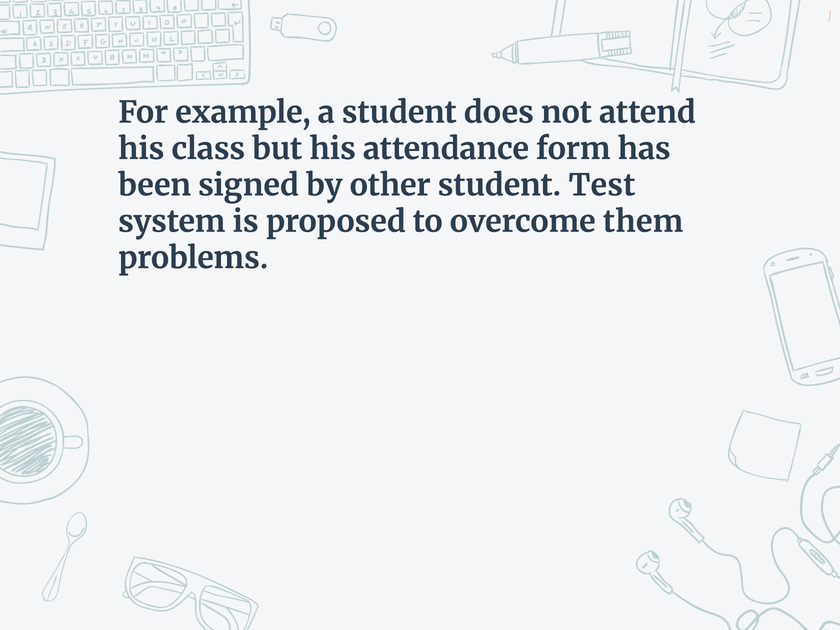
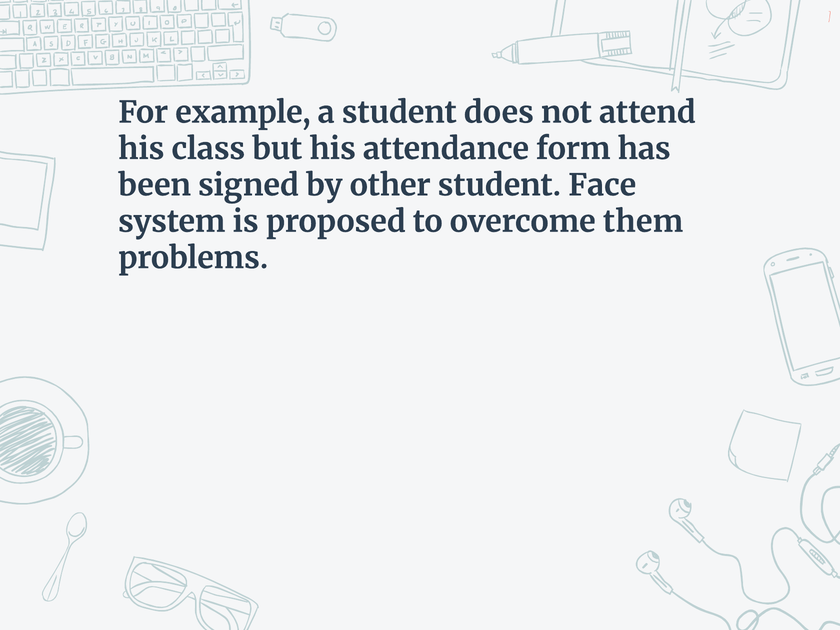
Test: Test -> Face (602, 185)
